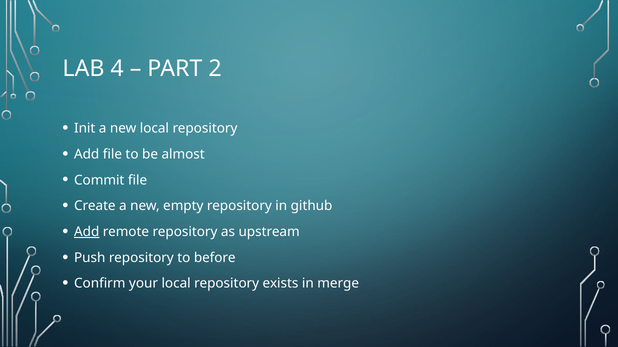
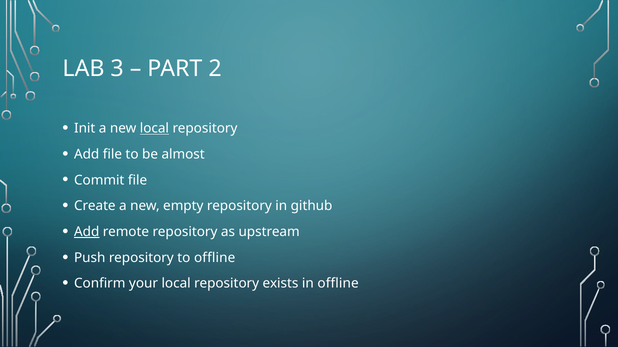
4: 4 -> 3 (117, 69)
local underline: none -> present (154, 129)
to before: before -> offline (215, 258)
in merge: merge -> offline (338, 284)
